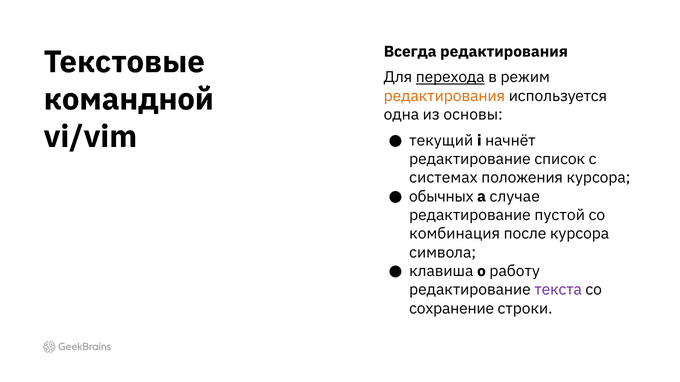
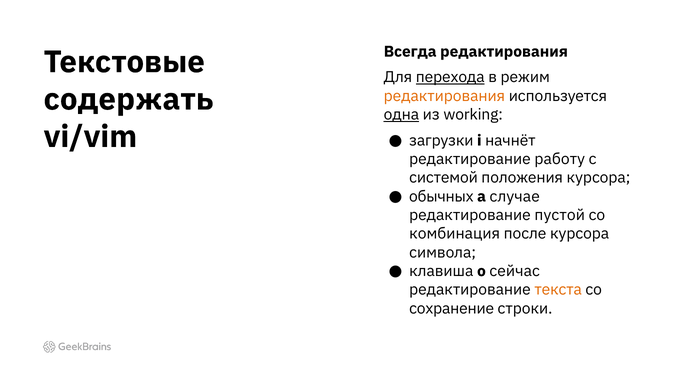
командной: командной -> содержать (129, 99)
одна underline: none -> present (401, 115)
основы: основы -> working (473, 115)
текущий: текущий -> загрузки (441, 141)
список: список -> работу (560, 159)
системах: системах -> системой (444, 178)
работу: работу -> сейчас (515, 271)
текста colour: purple -> orange (558, 290)
